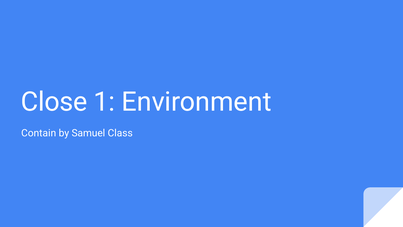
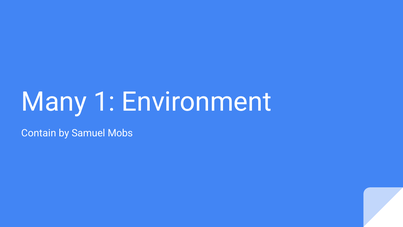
Close: Close -> Many (54, 102)
Class: Class -> Mobs (120, 133)
